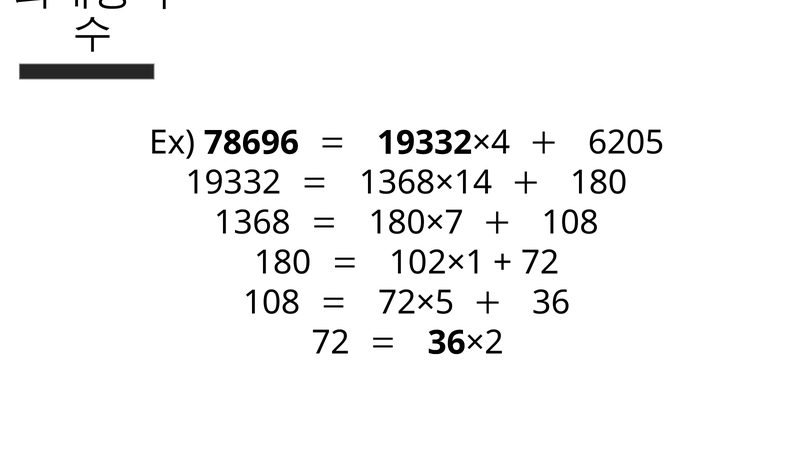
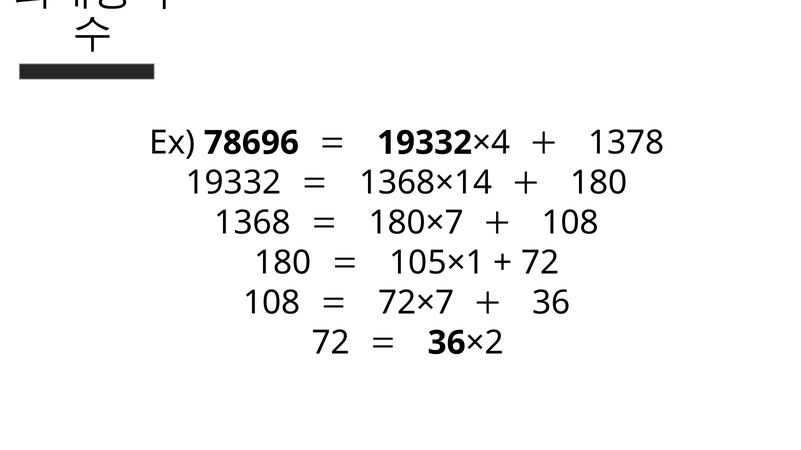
6205: 6205 -> 1378 (626, 143)
102×1: 102×1 -> 105×1 (437, 263)
72×5: 72×5 -> 72×7 (416, 303)
